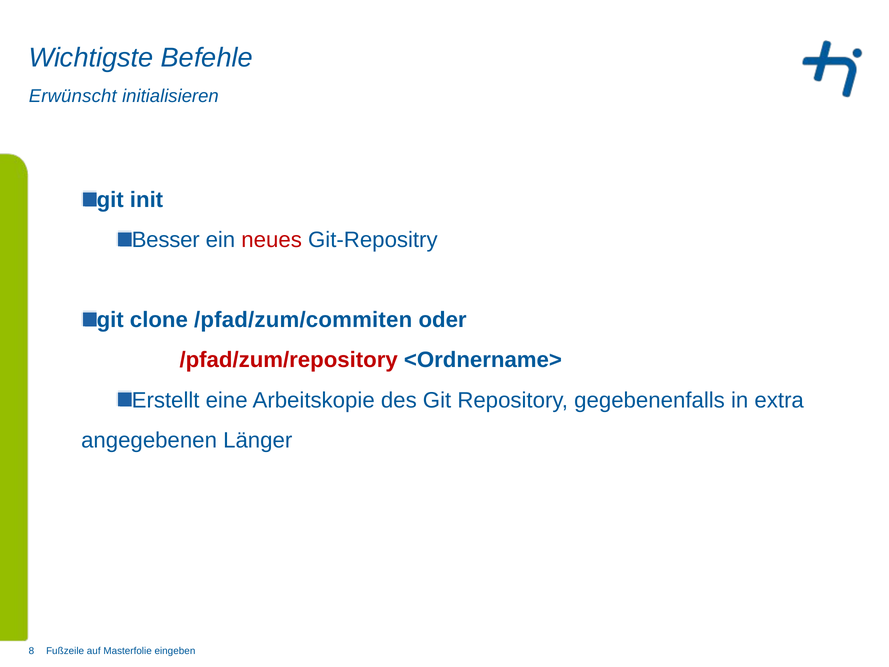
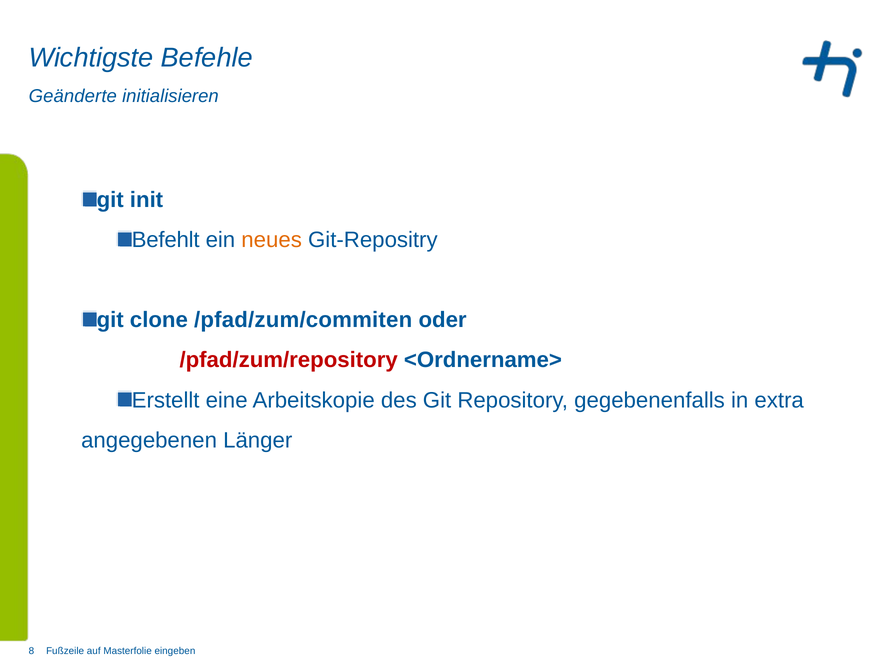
Erwünscht: Erwünscht -> Geänderte (73, 96)
Besser: Besser -> Befehlt (166, 240)
neues colour: red -> orange (272, 240)
